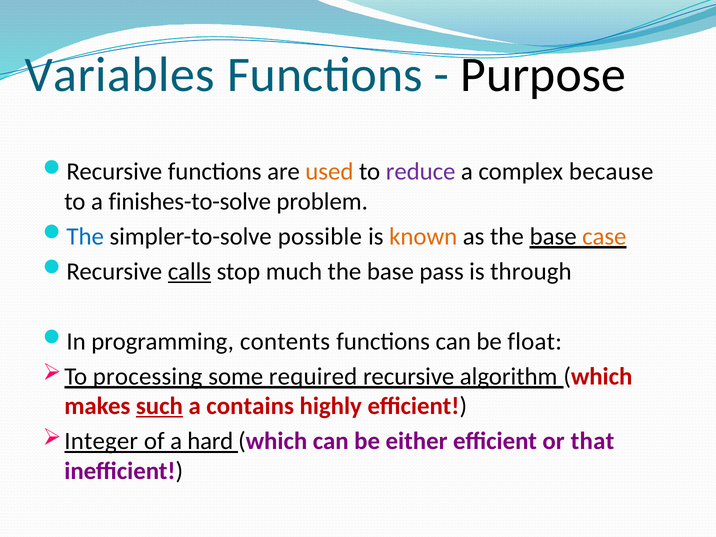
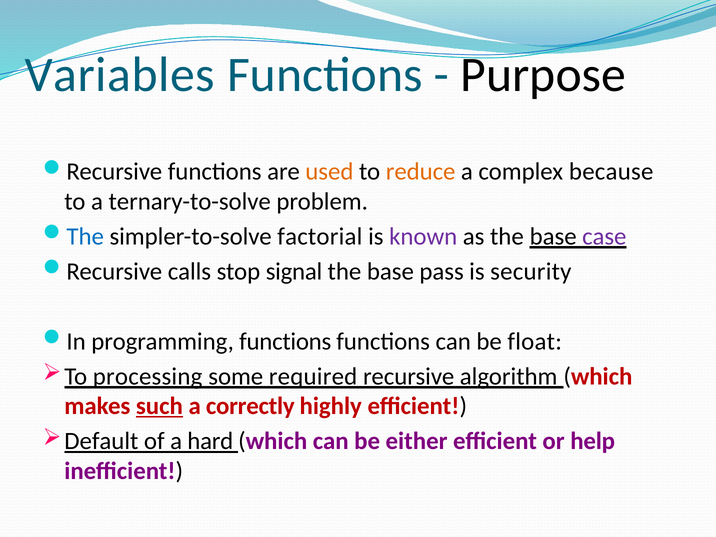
reduce colour: purple -> orange (421, 172)
finishes-to-solve: finishes-to-solve -> ternary-to-solve (190, 202)
possible: possible -> factorial (320, 237)
known colour: orange -> purple (423, 237)
case colour: orange -> purple (604, 237)
calls underline: present -> none (189, 272)
much: much -> signal (294, 272)
through: through -> security (531, 272)
programming contents: contents -> functions (285, 341)
contains: contains -> correctly (250, 406)
Integer: Integer -> Default (101, 441)
that: that -> help (593, 441)
